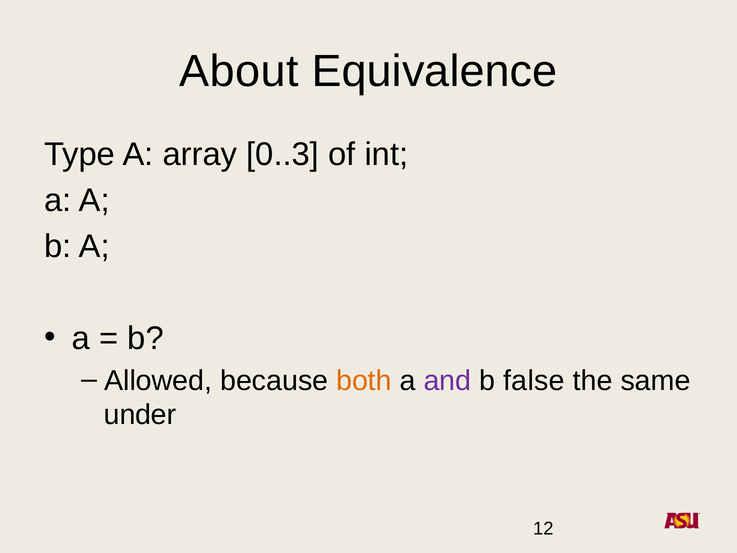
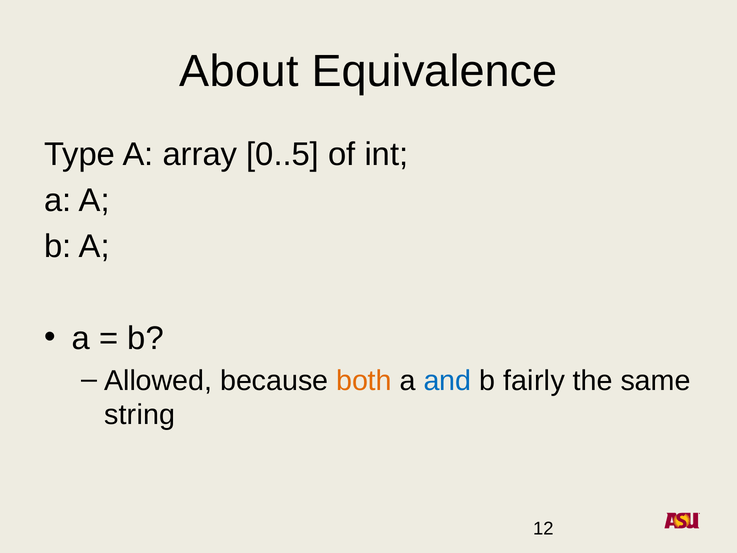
0..3: 0..3 -> 0..5 (283, 155)
and colour: purple -> blue (447, 380)
false: false -> fairly (534, 380)
under: under -> string (140, 415)
